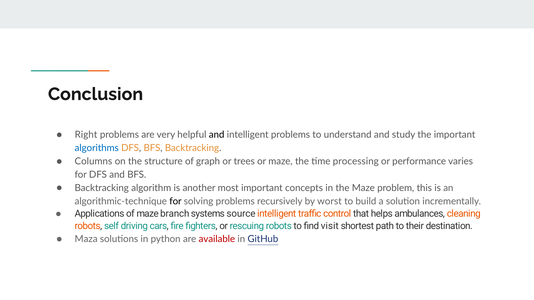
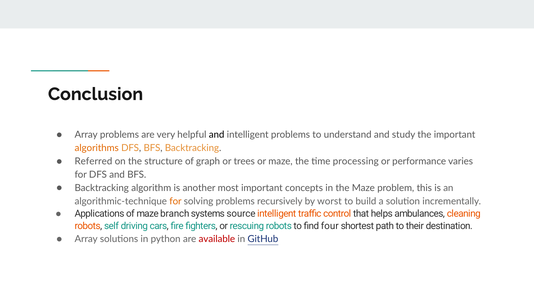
Right: Right -> Array (86, 135)
algorithms colour: blue -> orange (97, 148)
Columns: Columns -> Referred (93, 162)
for colour: black -> orange (175, 201)
visit: visit -> four (330, 226)
Maza: Maza -> Array (86, 239)
